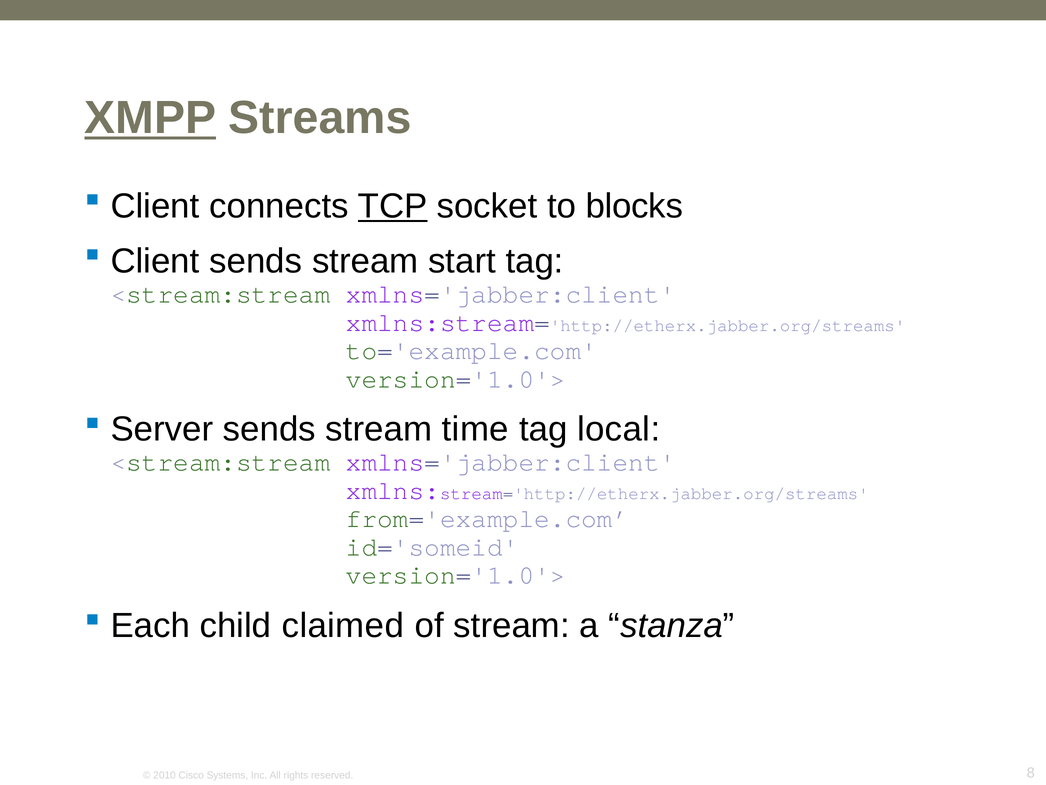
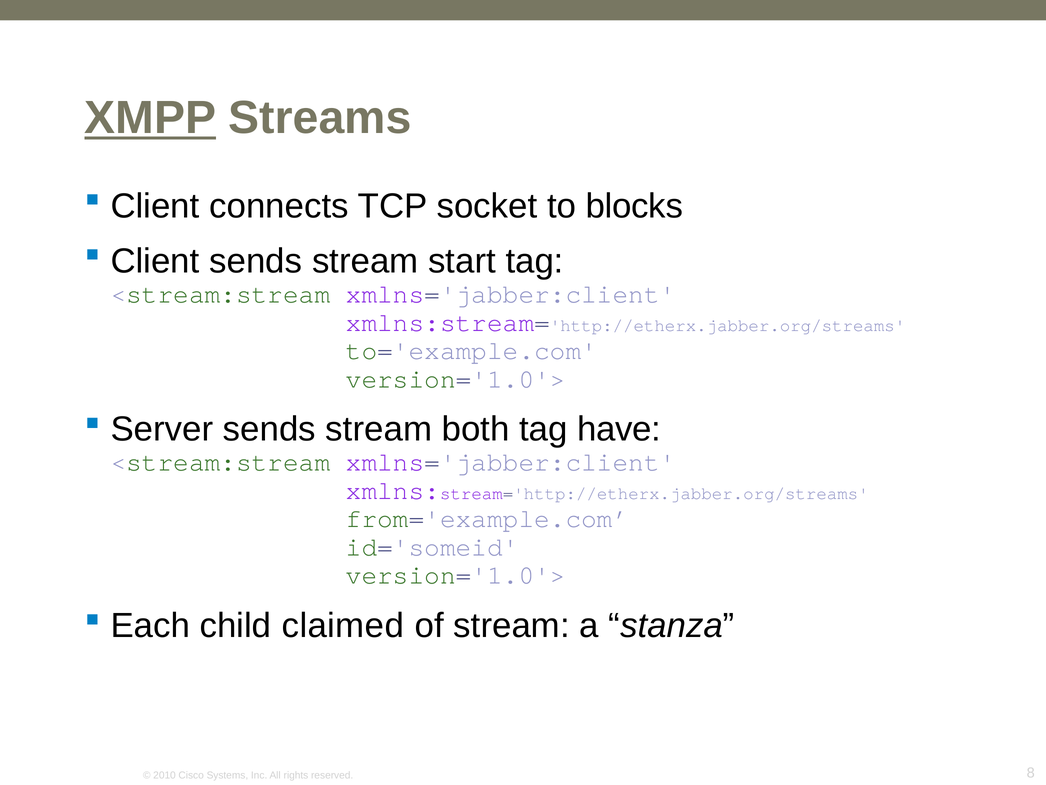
TCP underline: present -> none (393, 206)
time: time -> both (476, 429)
local: local -> have (619, 429)
